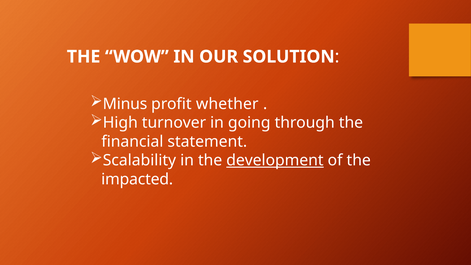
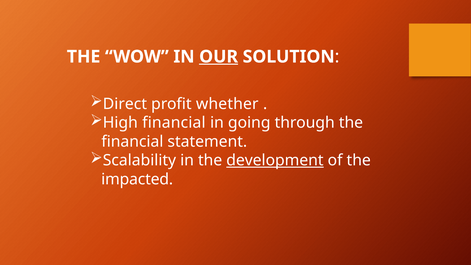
OUR underline: none -> present (219, 57)
Minus: Minus -> Direct (125, 104)
High turnover: turnover -> financial (174, 123)
